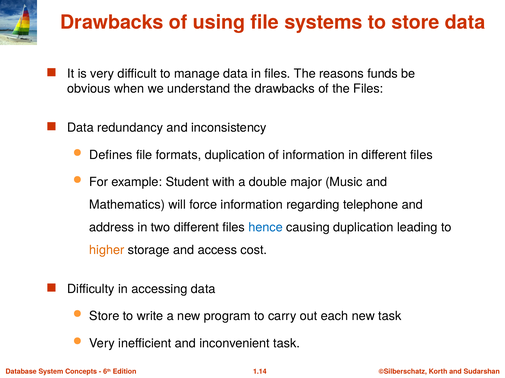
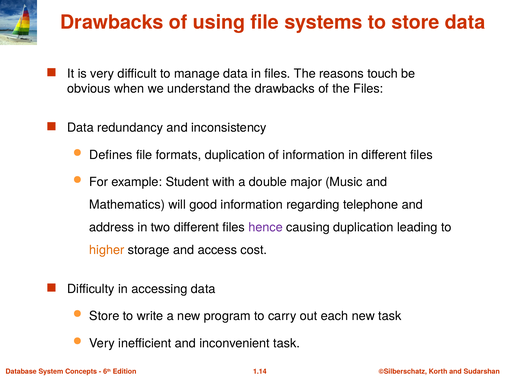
funds: funds -> touch (383, 74)
force: force -> good (203, 205)
hence colour: blue -> purple (266, 228)
